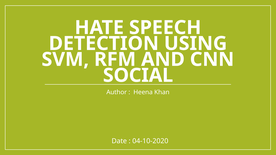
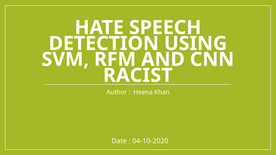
SOCIAL: SOCIAL -> RACIST (138, 76)
